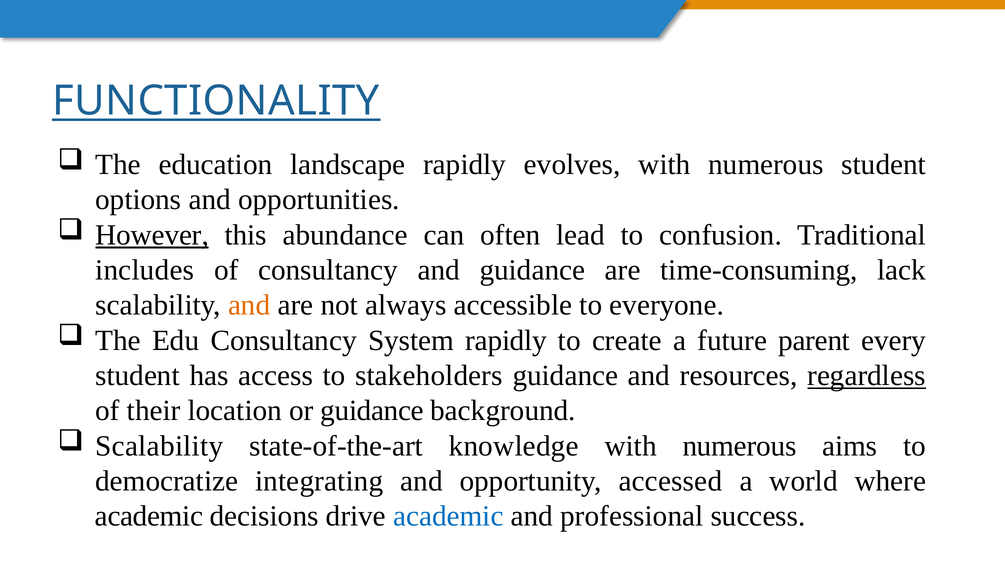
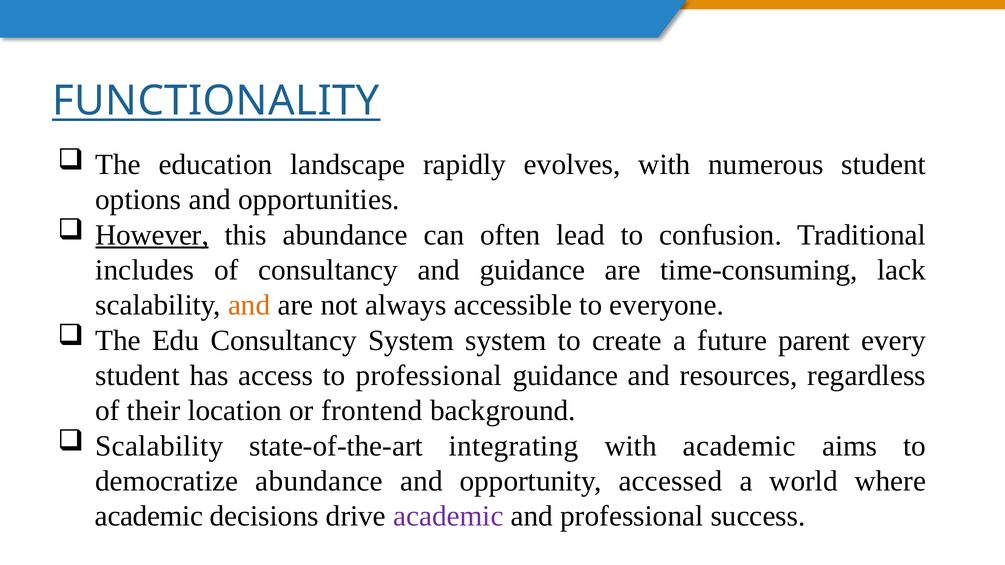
System rapidly: rapidly -> system (506, 341)
to stakeholders: stakeholders -> professional (429, 376)
regardless underline: present -> none (867, 376)
or guidance: guidance -> frontend (372, 411)
knowledge: knowledge -> integrating (514, 446)
numerous: numerous -> academic (739, 446)
democratize integrating: integrating -> abundance (319, 481)
academic colour: blue -> purple (448, 517)
